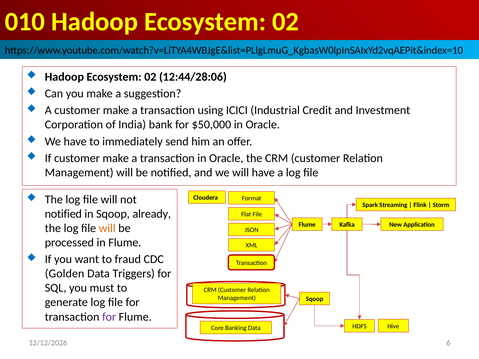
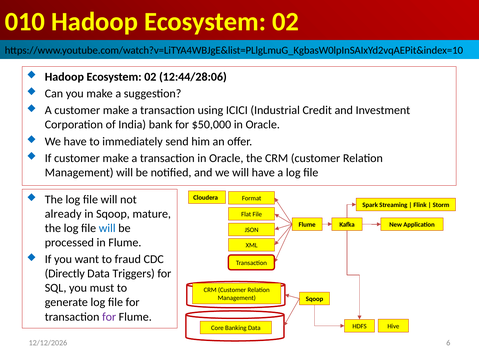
notified: notified -> already (63, 214)
already: already -> mature (152, 214)
will colour: orange -> blue (107, 228)
Golden: Golden -> Directly (65, 274)
